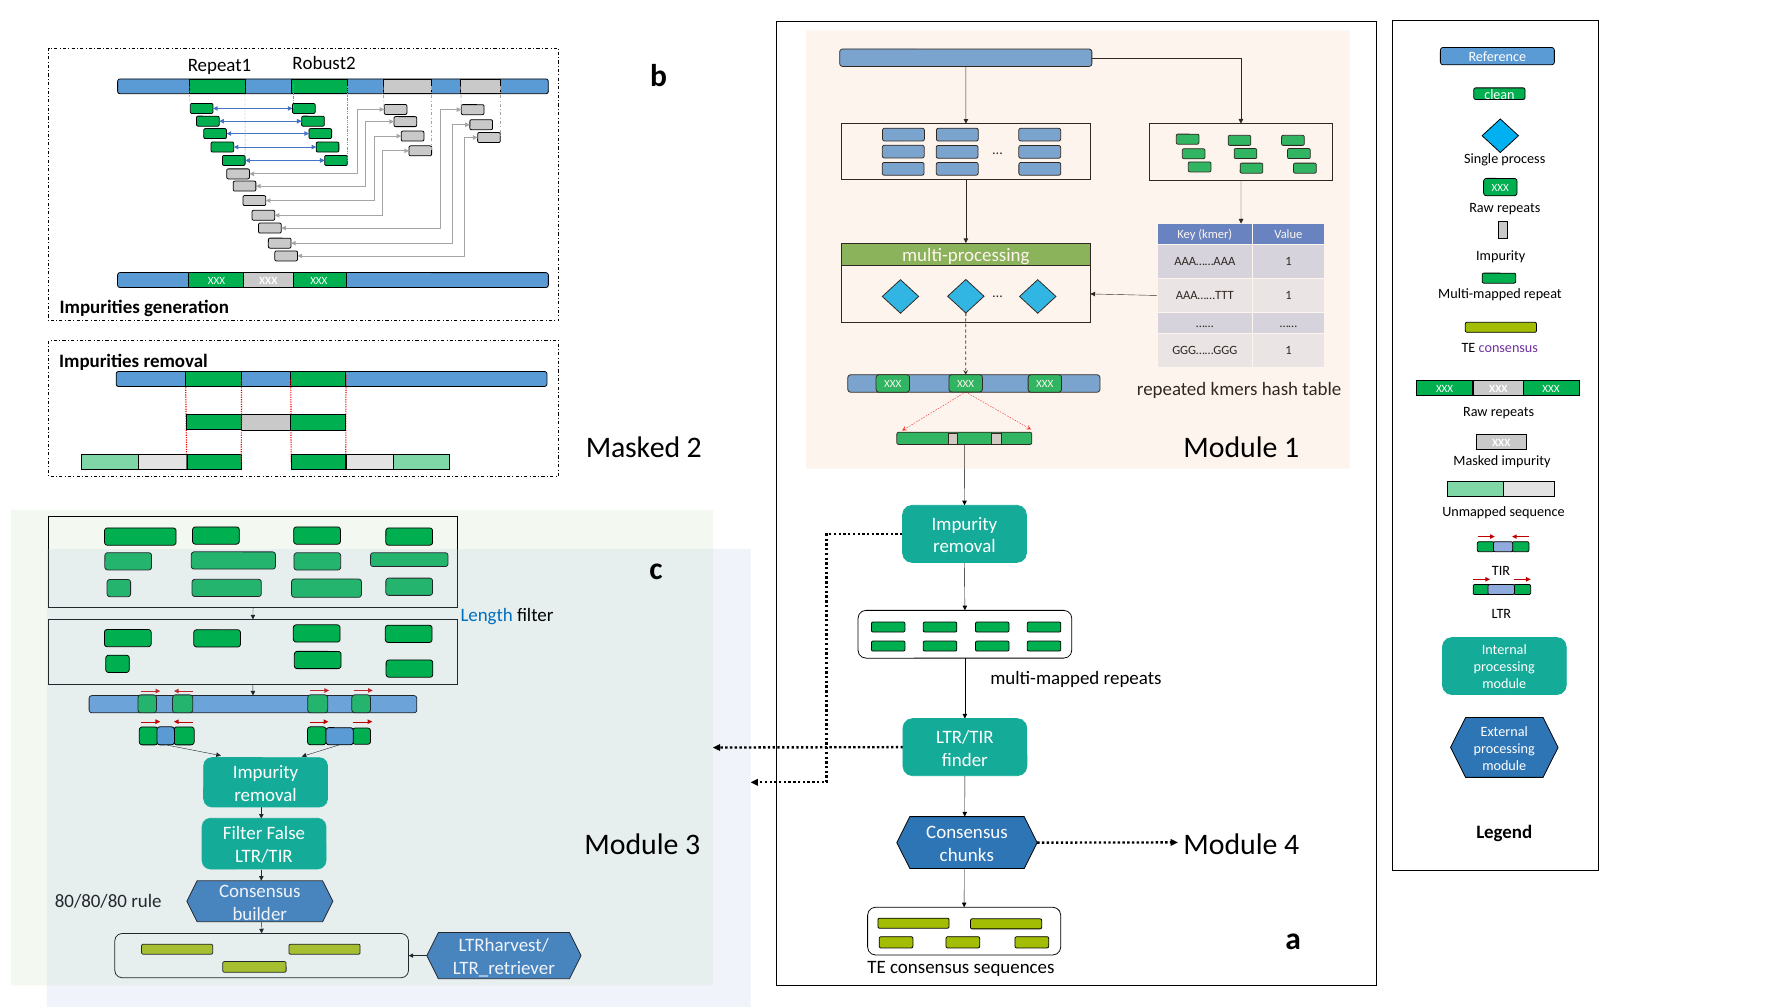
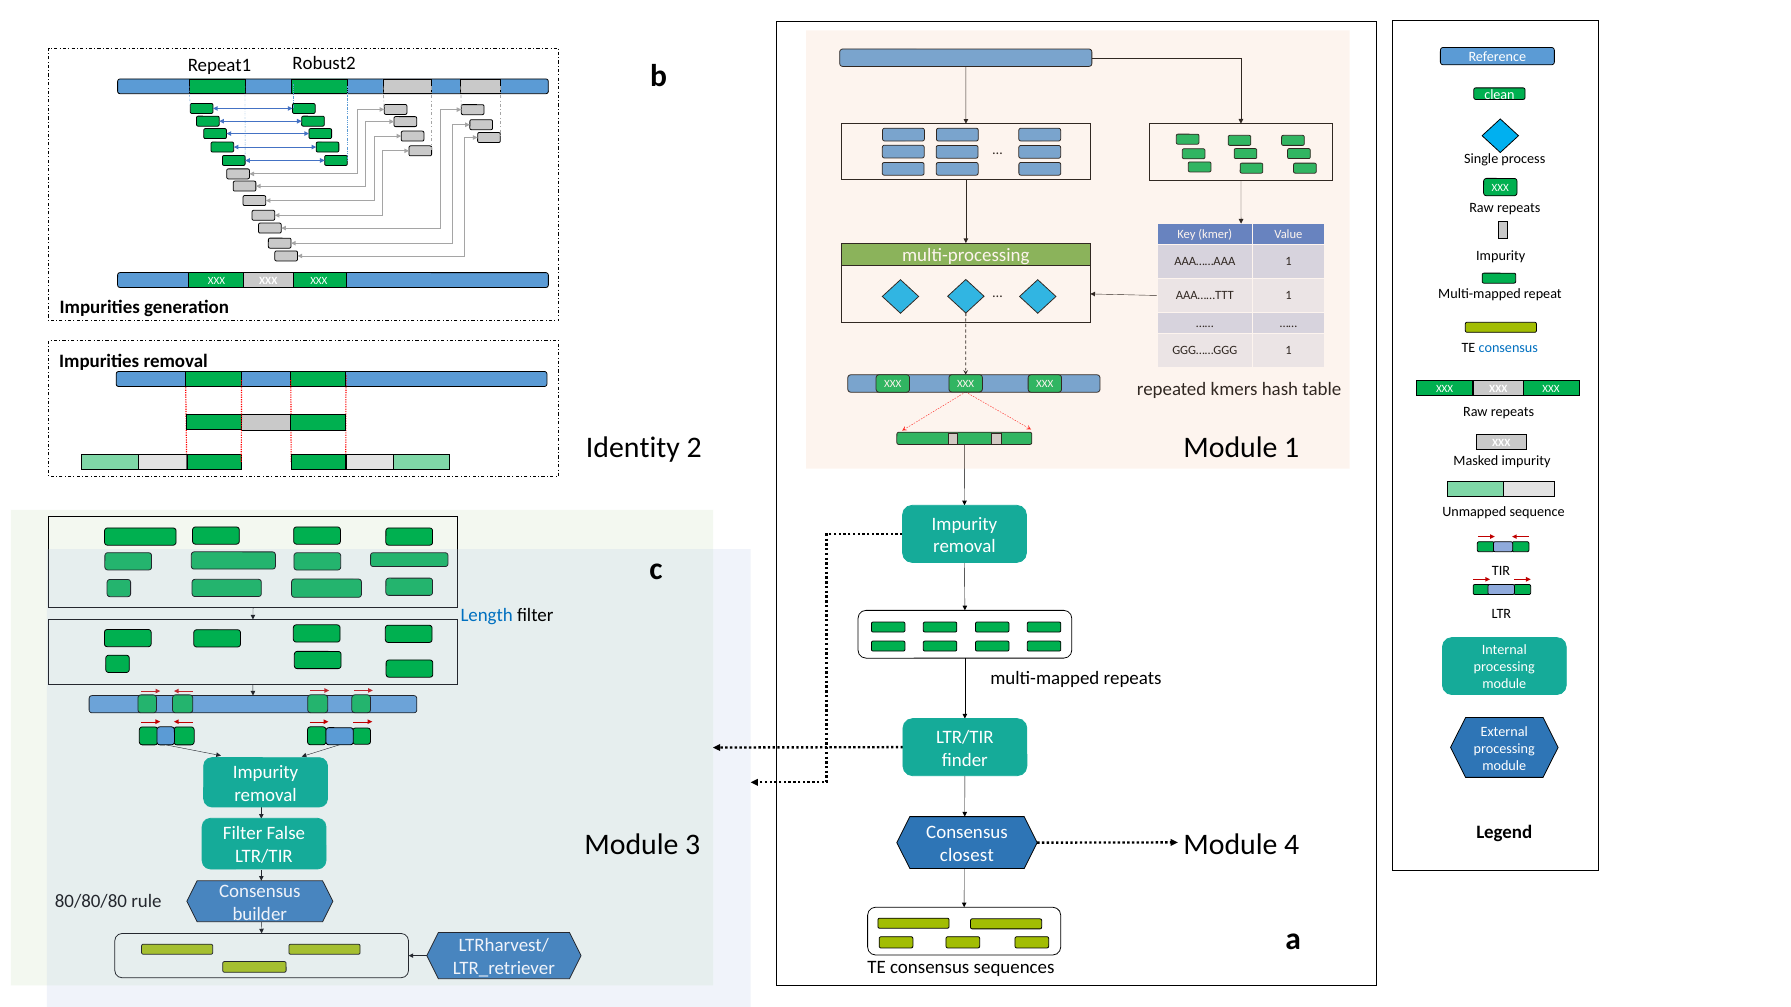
consensus colour: purple -> blue (1508, 348)
Masked: Masked -> Identity (633, 448)
chunks: chunks -> closest (967, 856)
